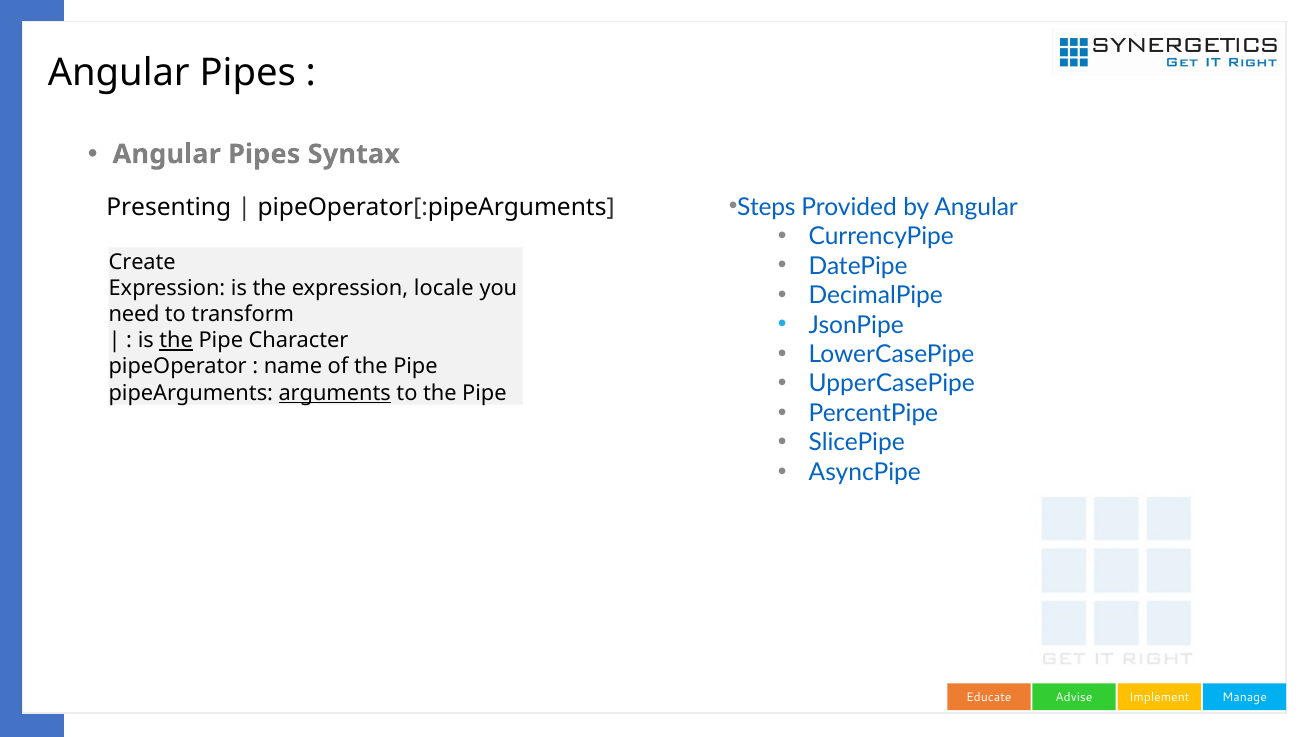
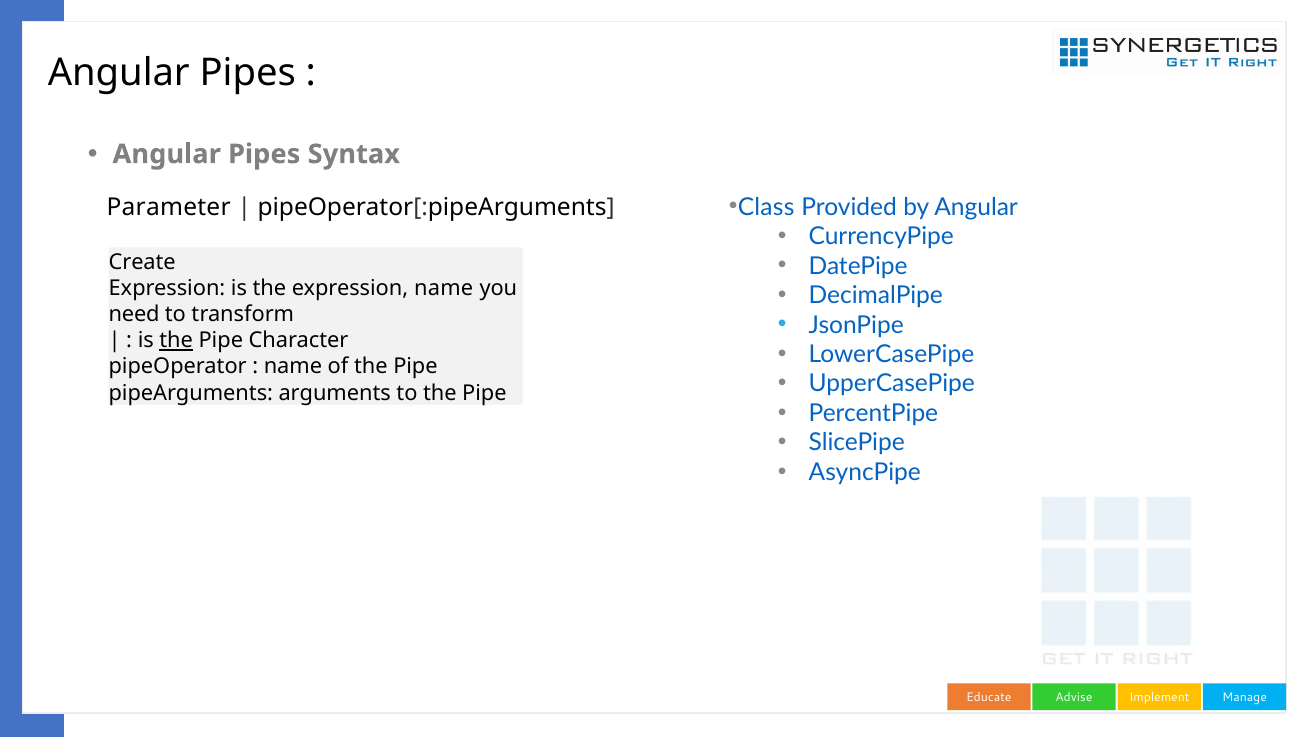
Steps: Steps -> Class (766, 207)
Presenting: Presenting -> Parameter (169, 207)
expression locale: locale -> name (444, 288)
arguments underline: present -> none (335, 393)
